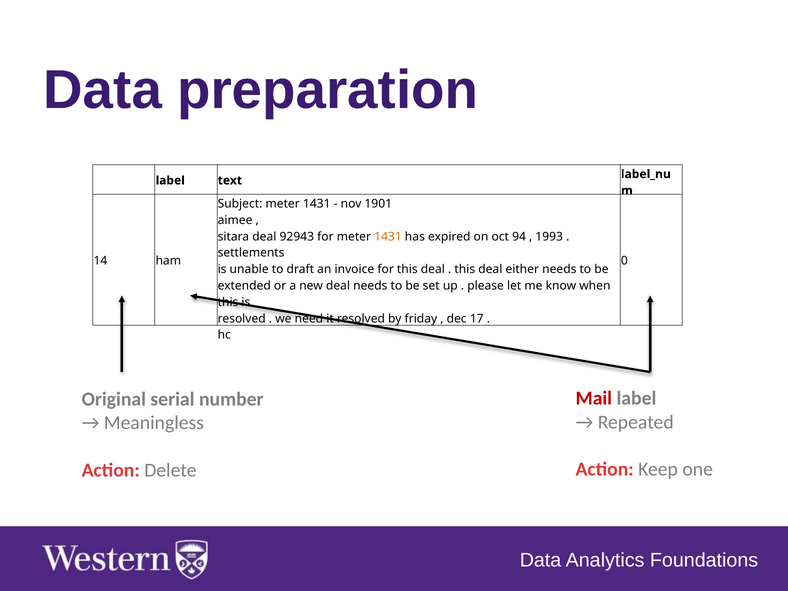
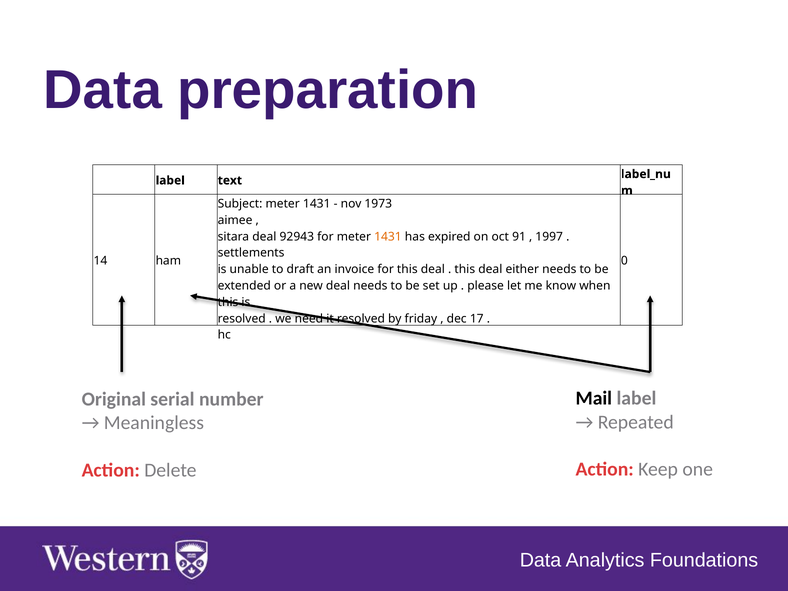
1901: 1901 -> 1973 (378, 204)
94: 94 -> 91 (519, 237)
1993: 1993 -> 1997 (549, 237)
Mail colour: red -> black (594, 398)
